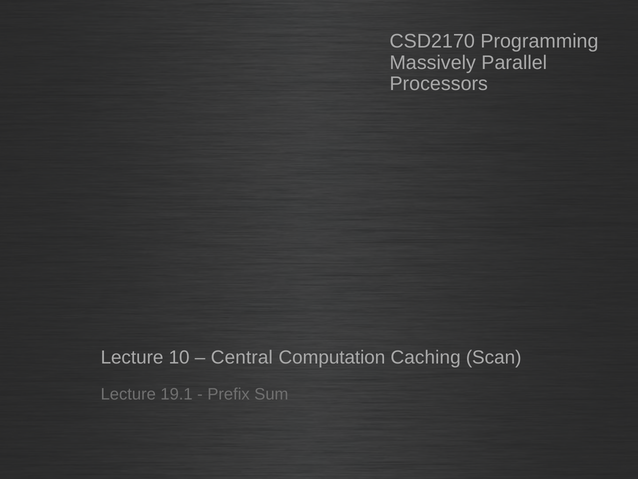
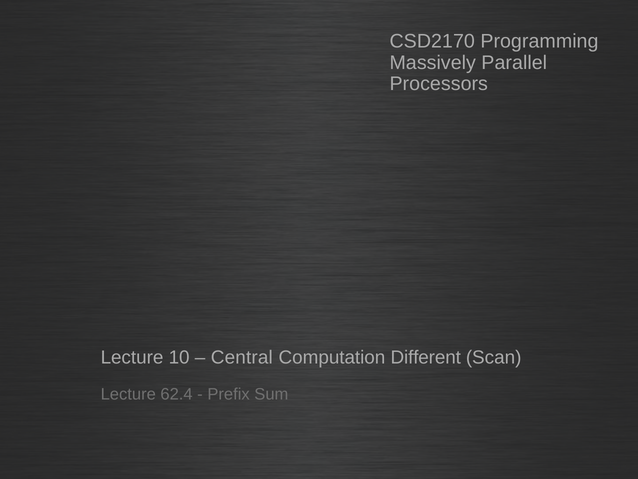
Caching: Caching -> Different (426, 357)
19.1: 19.1 -> 62.4 (177, 394)
